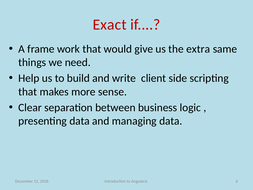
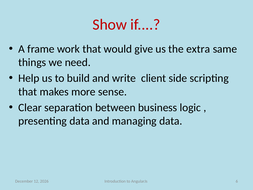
Exact: Exact -> Show (110, 24)
